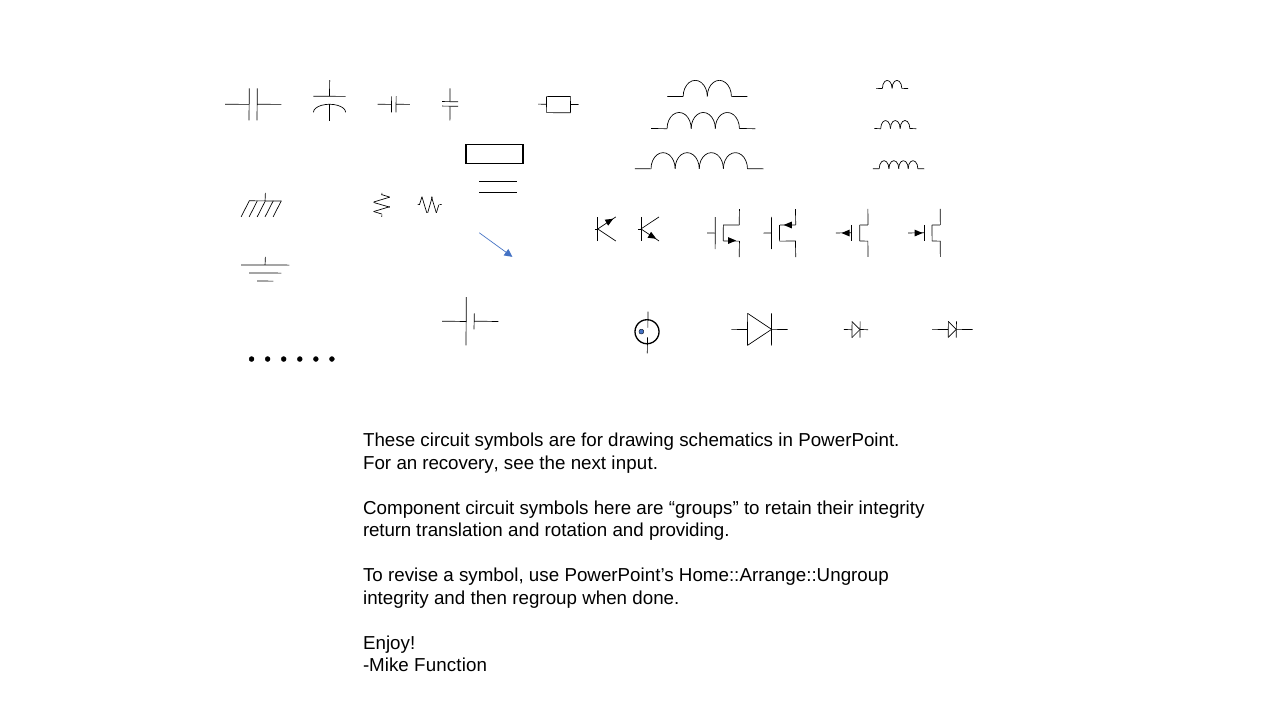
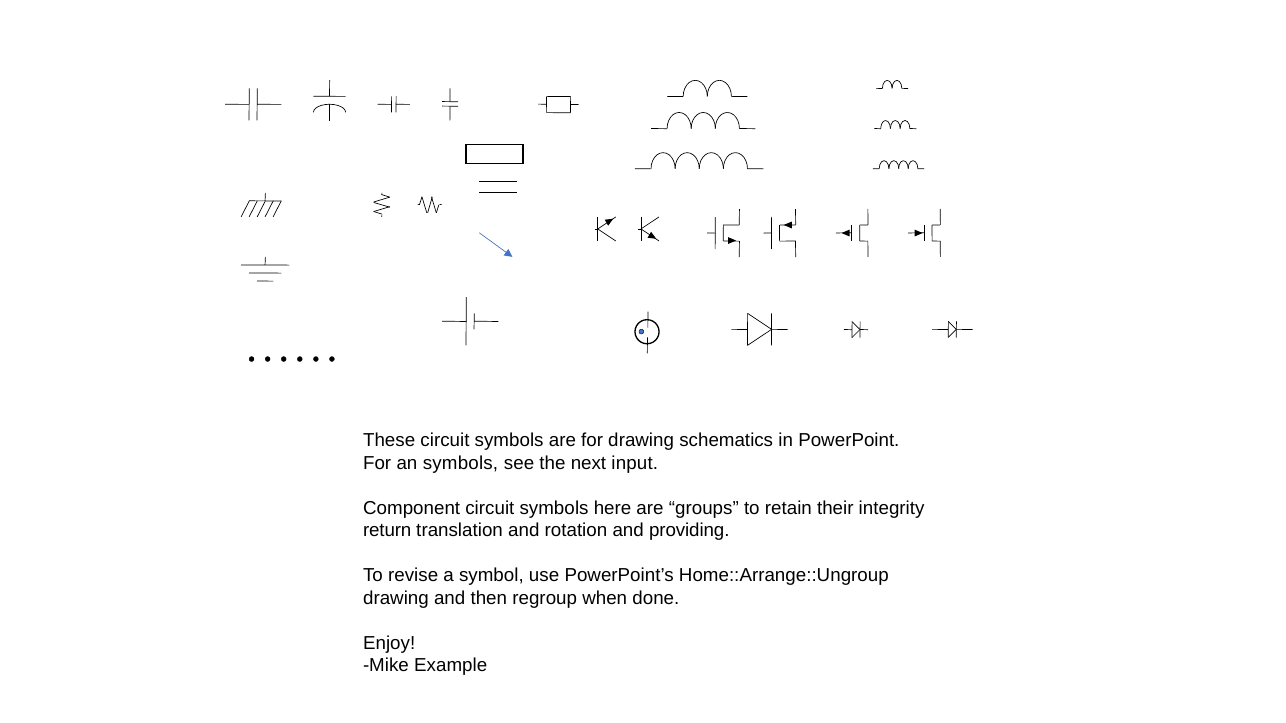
an recovery: recovery -> symbols (460, 463)
integrity: integrity -> drawing (396, 598)
Function: Function -> Example (451, 666)
